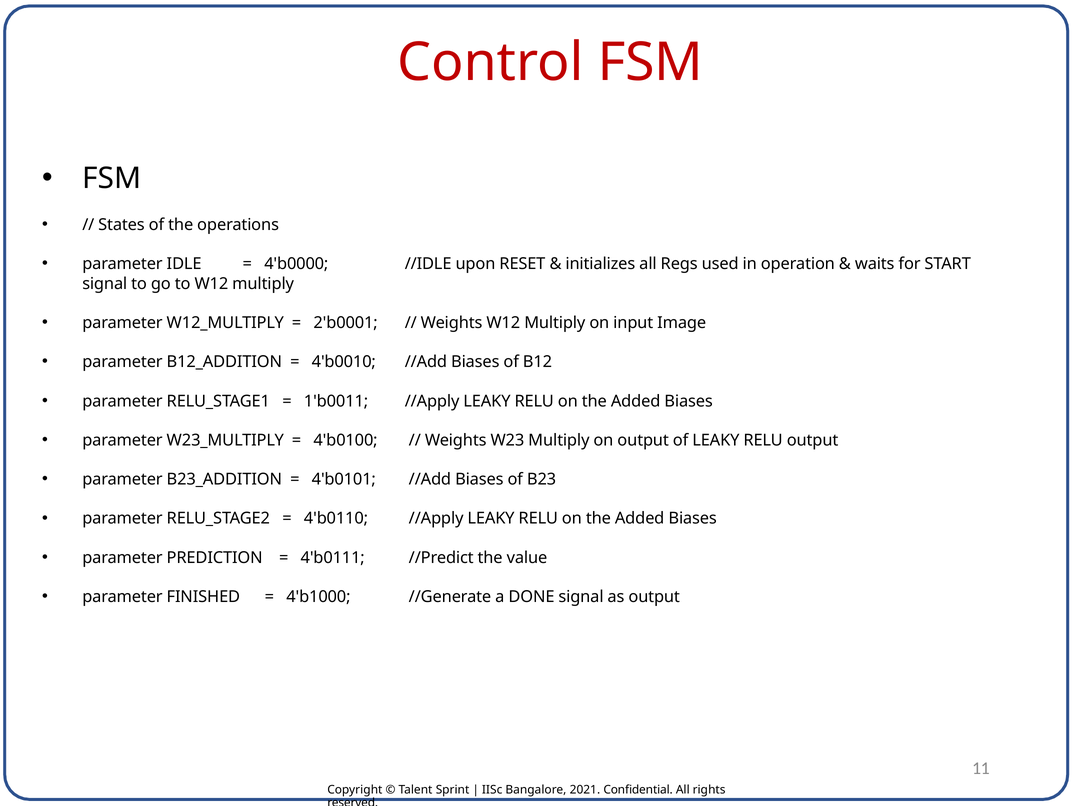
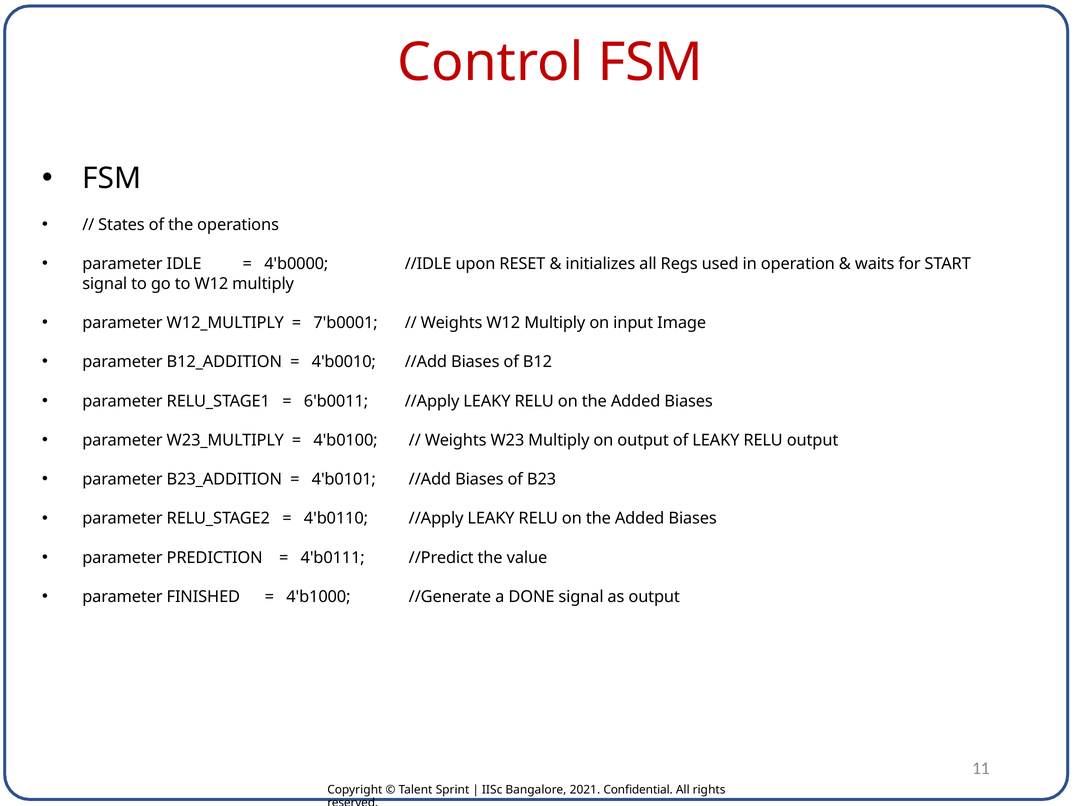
2'b0001: 2'b0001 -> 7'b0001 (346, 323)
1'b0011: 1'b0011 -> 6'b0011 (336, 401)
